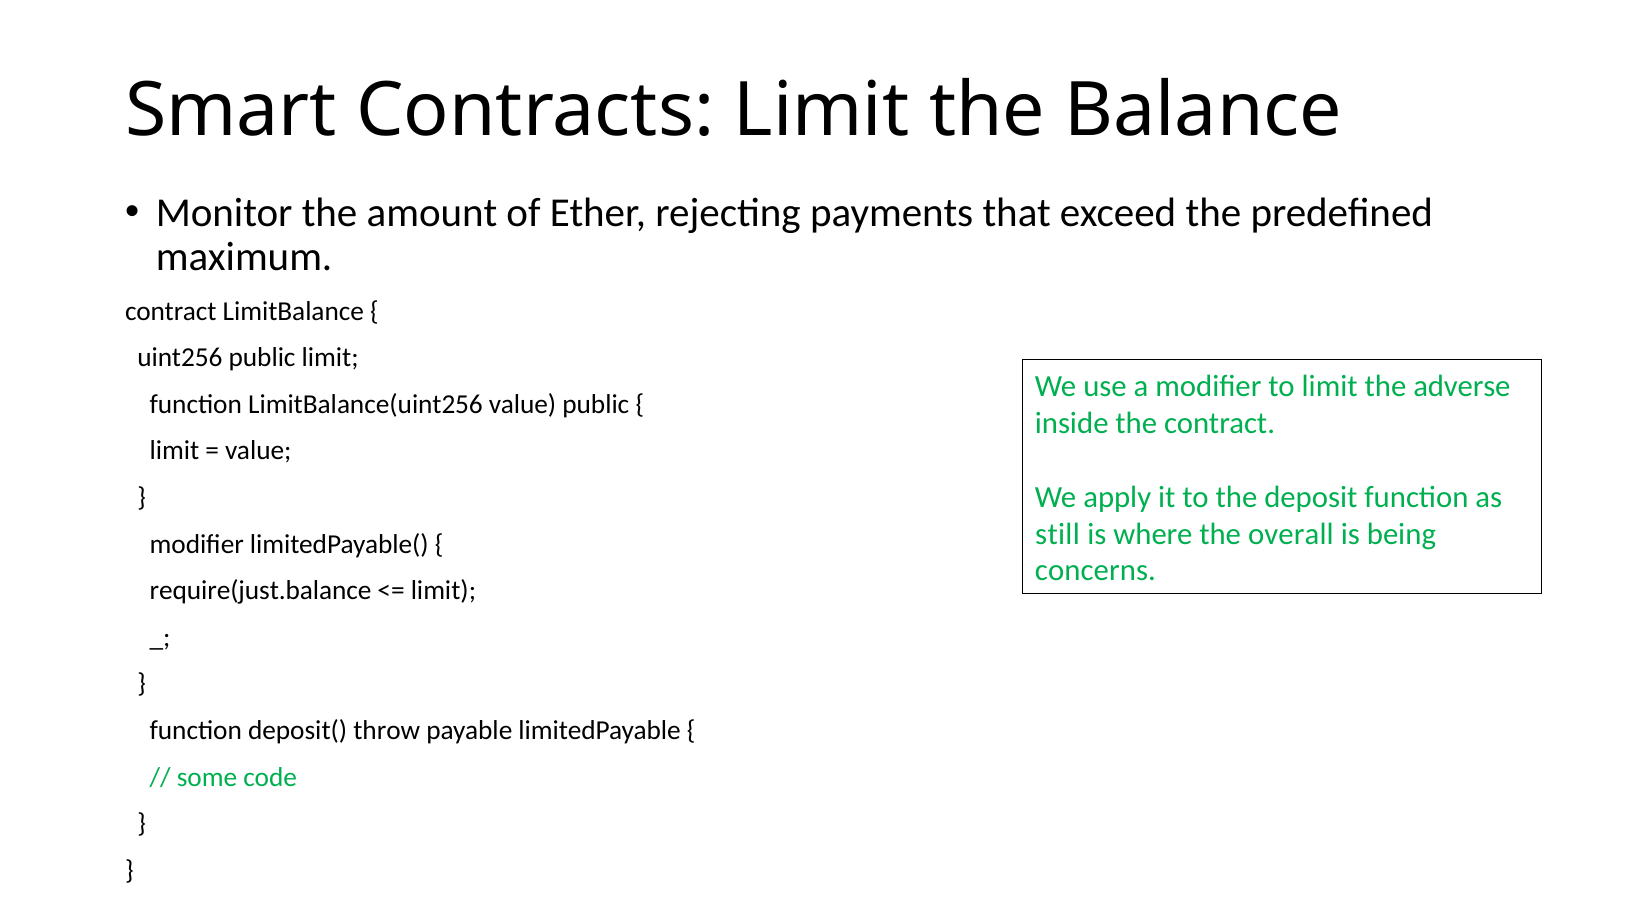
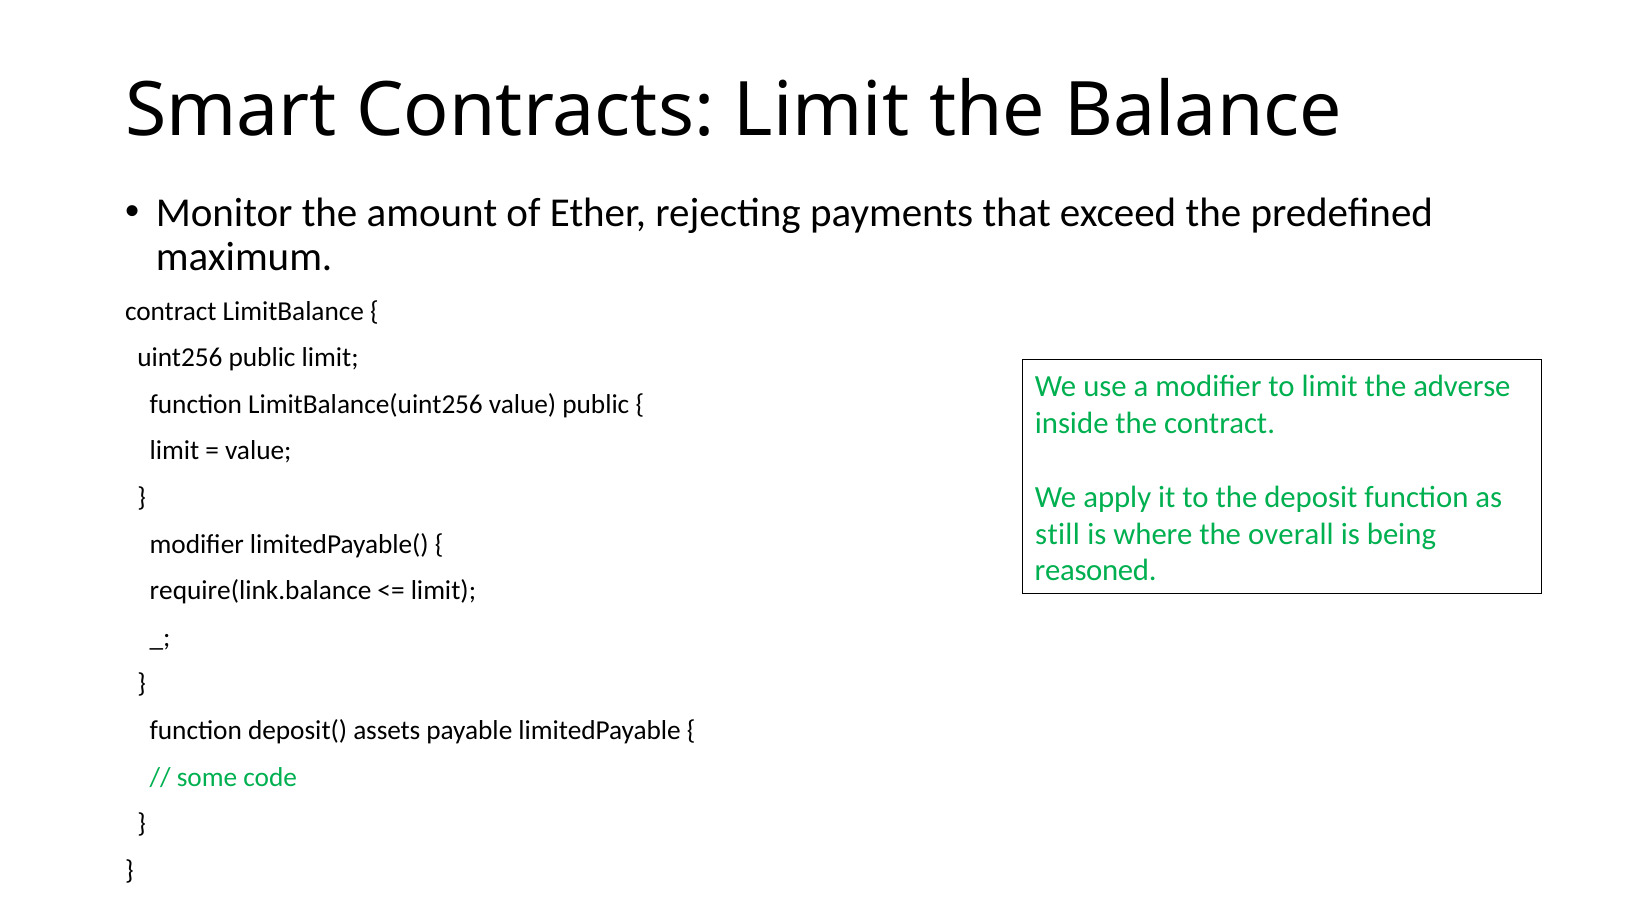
concerns: concerns -> reasoned (1096, 571)
require(just.balance: require(just.balance -> require(link.balance (261, 591)
throw: throw -> assets (387, 731)
